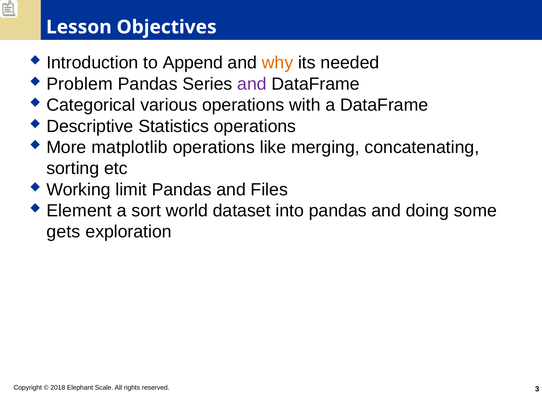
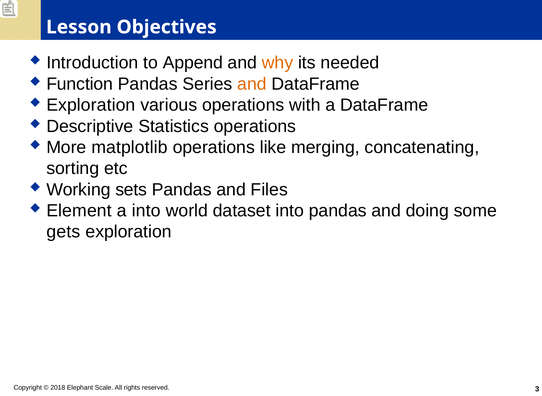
Problem: Problem -> Function (80, 84)
and colour: purple -> orange (252, 84)
Categorical: Categorical -> Exploration (91, 105)
limit: limit -> sets (131, 190)
a sort: sort -> into (146, 211)
